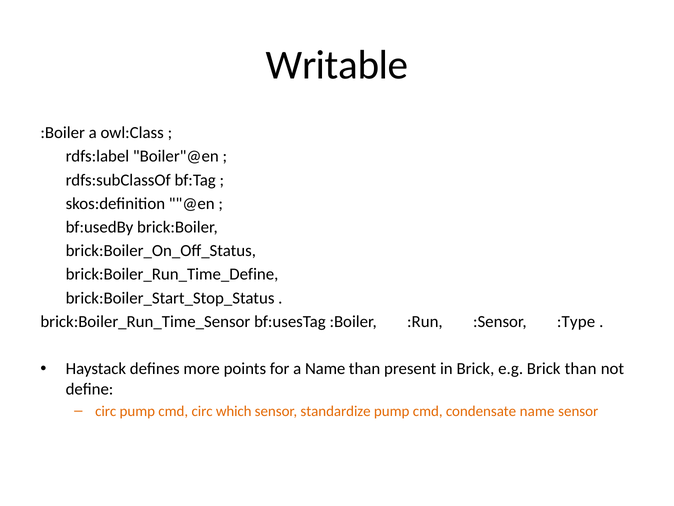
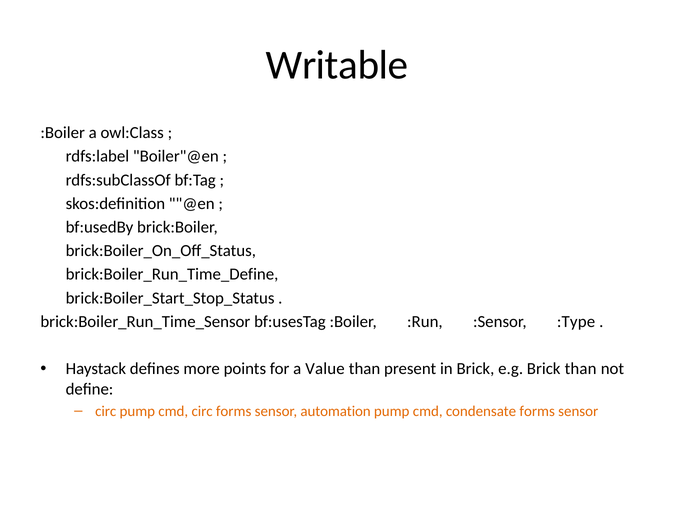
a Name: Name -> Value (325, 369)
circ which: which -> forms (234, 411)
standardize: standardize -> automation (336, 411)
condensate name: name -> forms (537, 411)
